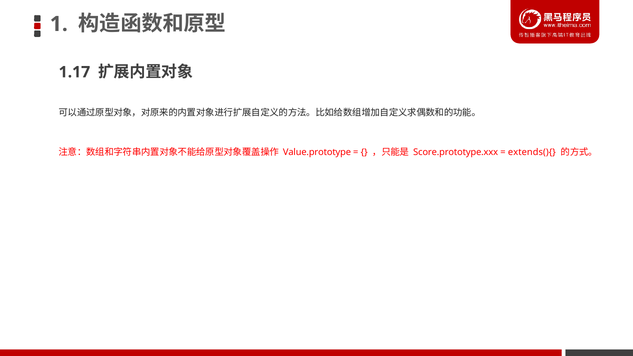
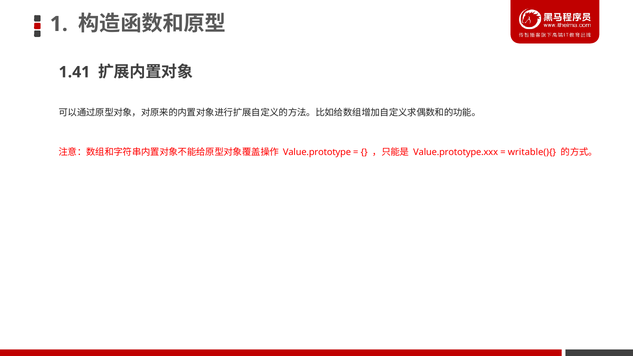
1.17: 1.17 -> 1.41 (74, 72)
Score.prototype.xxx: Score.prototype.xxx -> Value.prototype.xxx (456, 152)
extends(){: extends(){ -> writable(){ (532, 152)
